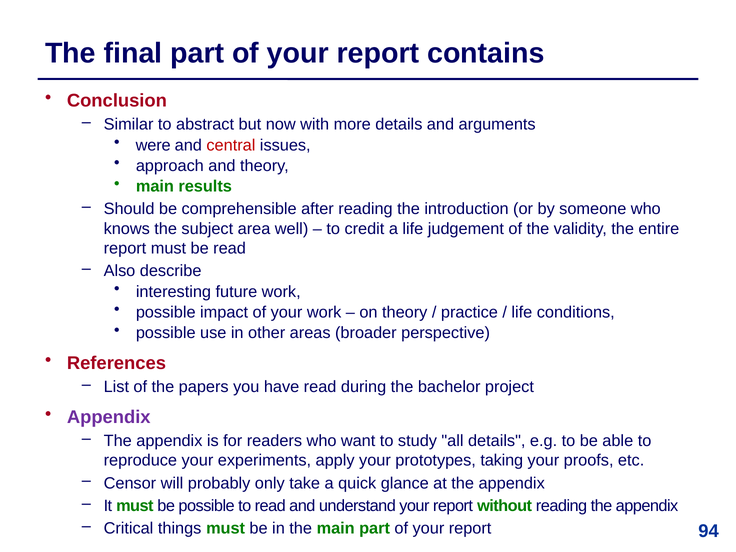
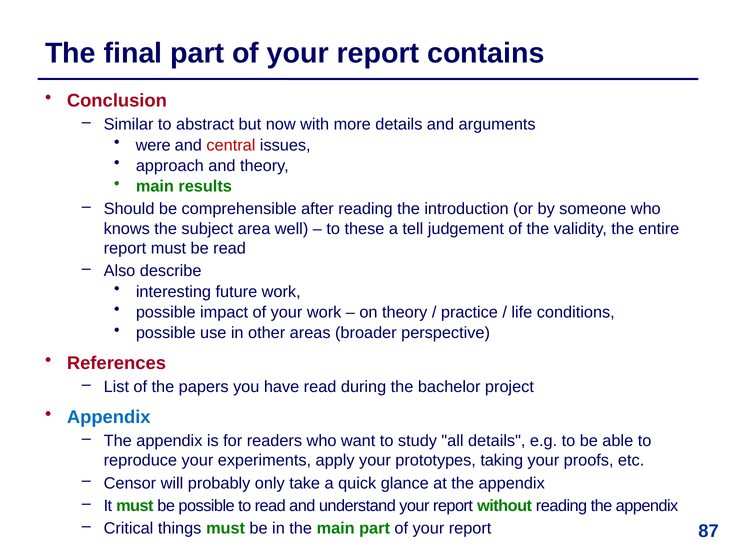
credit: credit -> these (364, 229)
a life: life -> tell (413, 229)
Appendix colour: purple -> blue (109, 417)
94: 94 -> 87 (709, 531)
